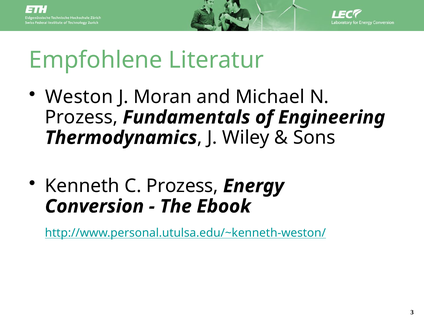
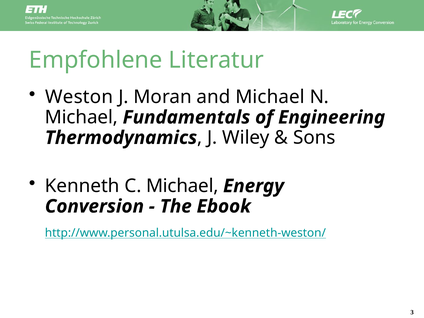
Prozess: Prozess -> Michael (81, 117)
C Prozess: Prozess -> Michael (182, 186)
